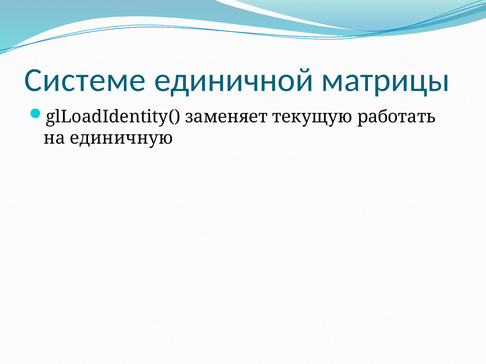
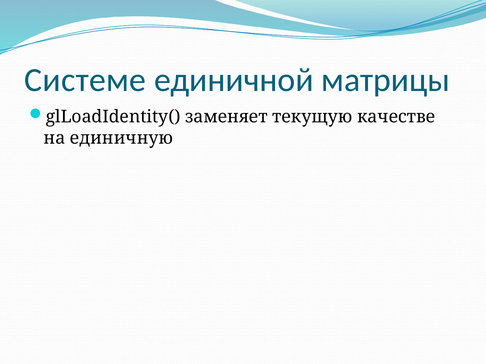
работать: работать -> качестве (396, 117)
